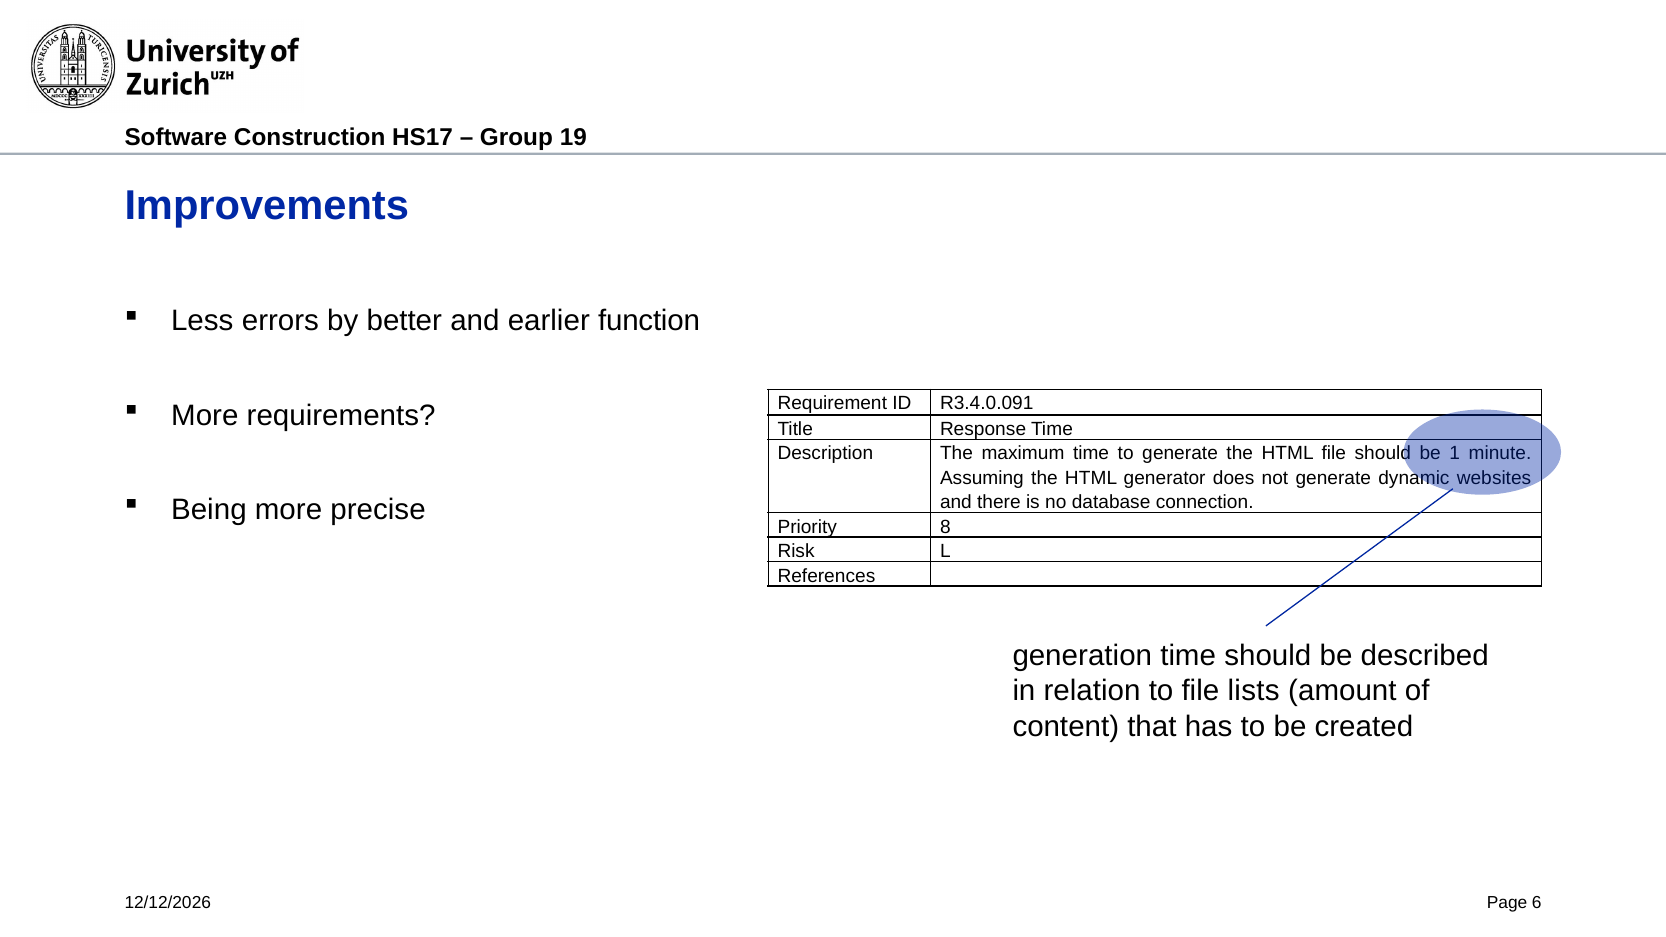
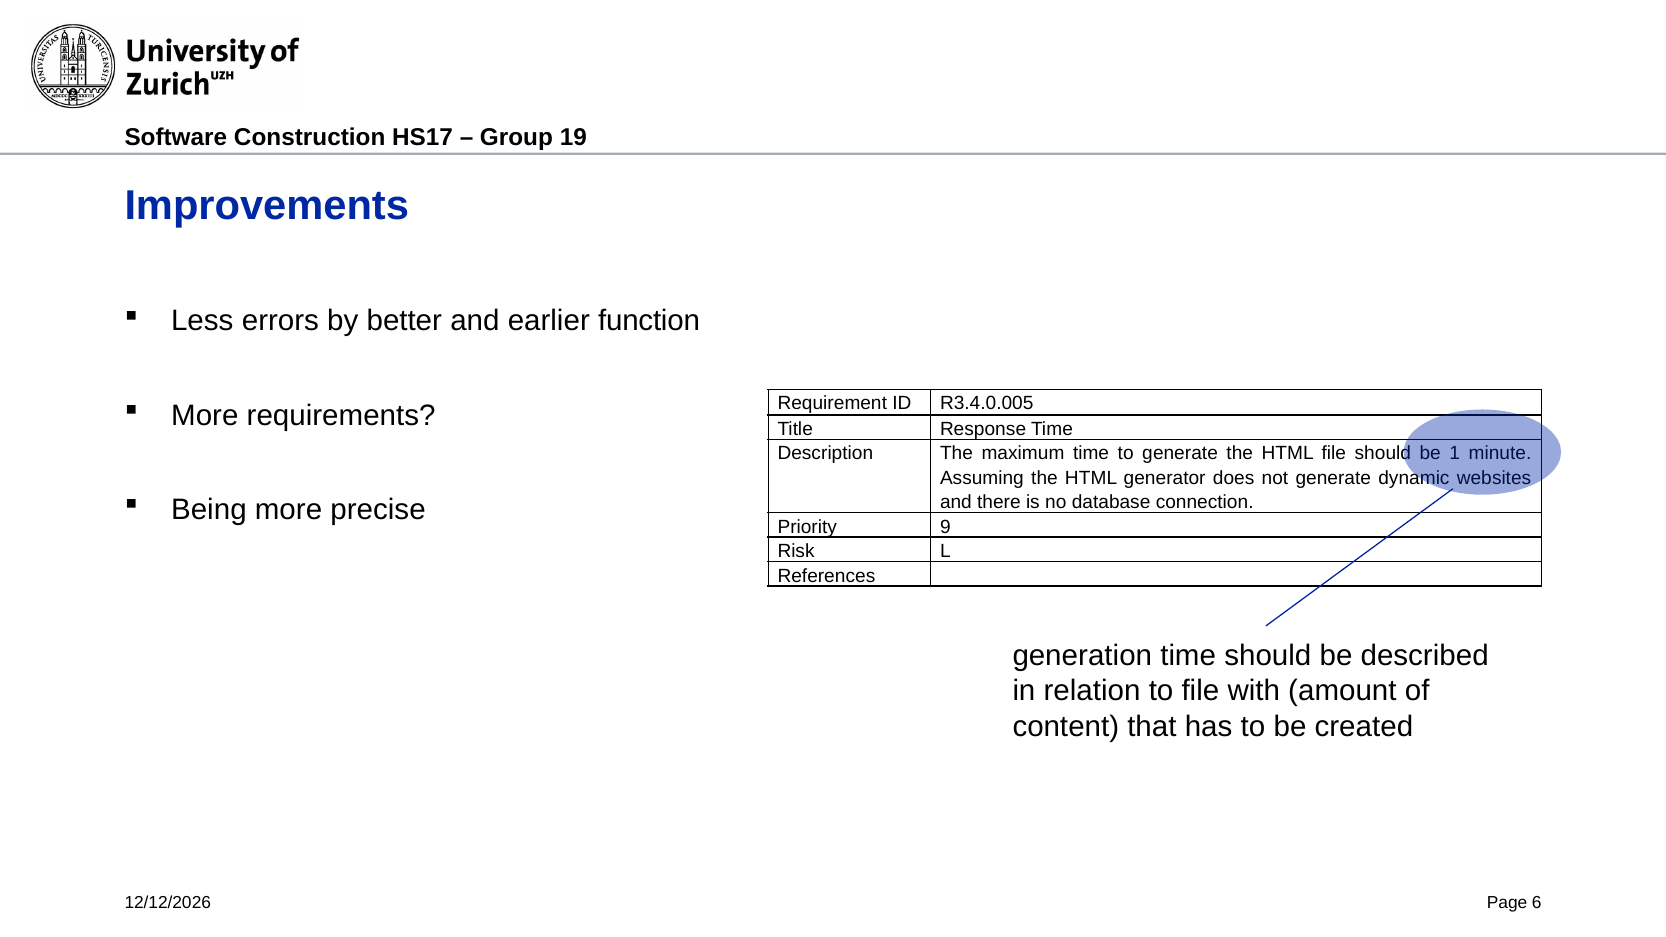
R3.4.0.091: R3.4.0.091 -> R3.4.0.005 (987, 403)
8: 8 -> 9 (945, 527)
lists: lists -> with (1254, 691)
